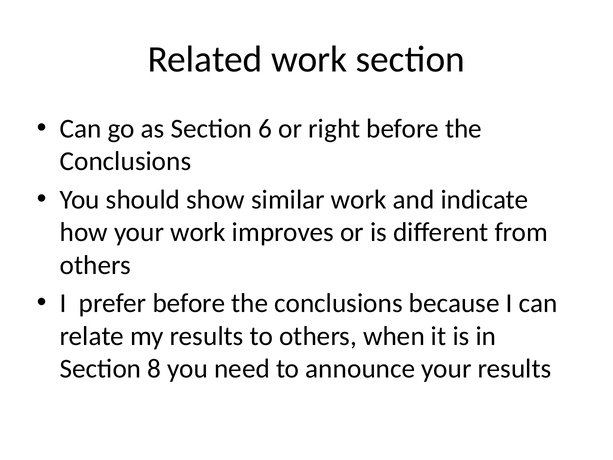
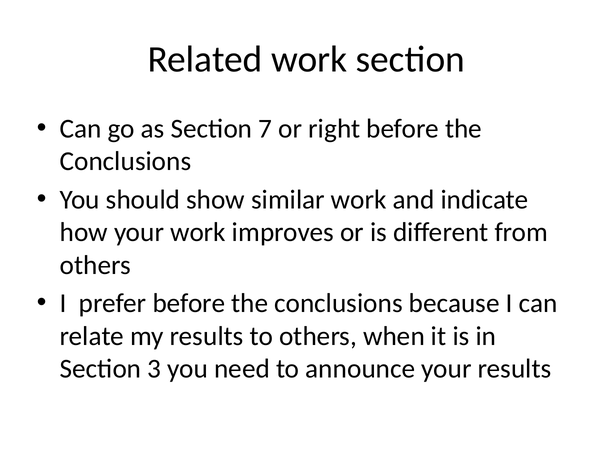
6: 6 -> 7 (265, 129)
8: 8 -> 3 (154, 369)
